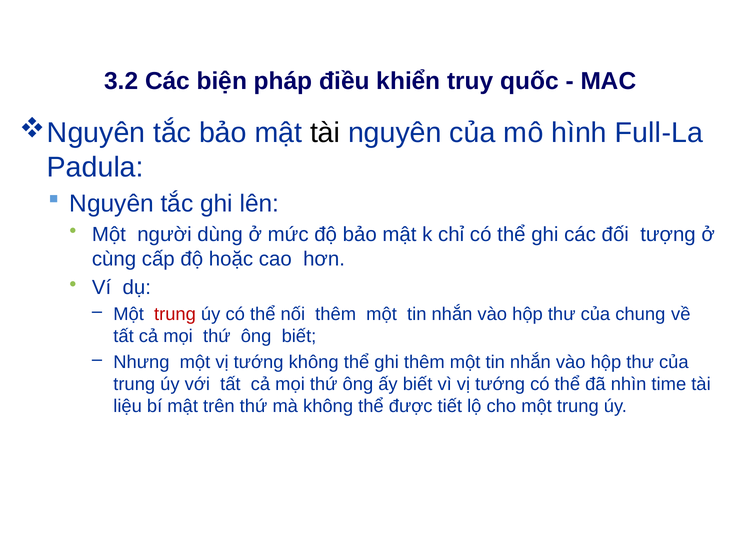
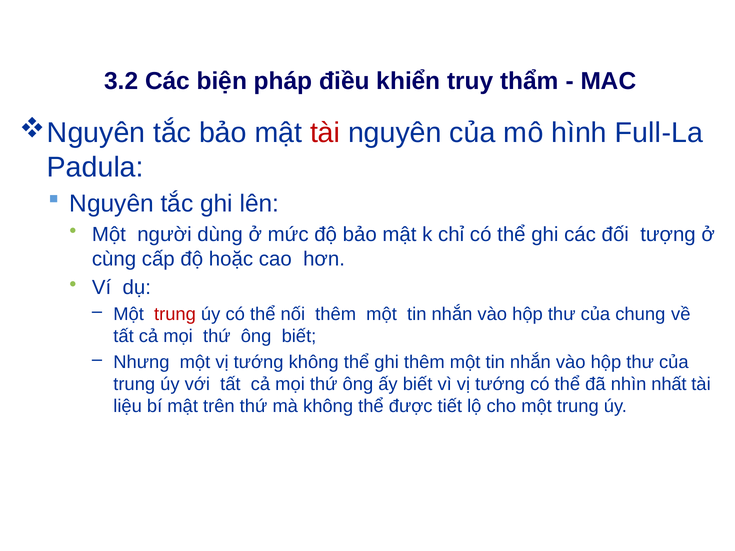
quốc: quốc -> thẩm (530, 81)
tài colour: black -> red (325, 133)
time: time -> nhất (669, 384)
